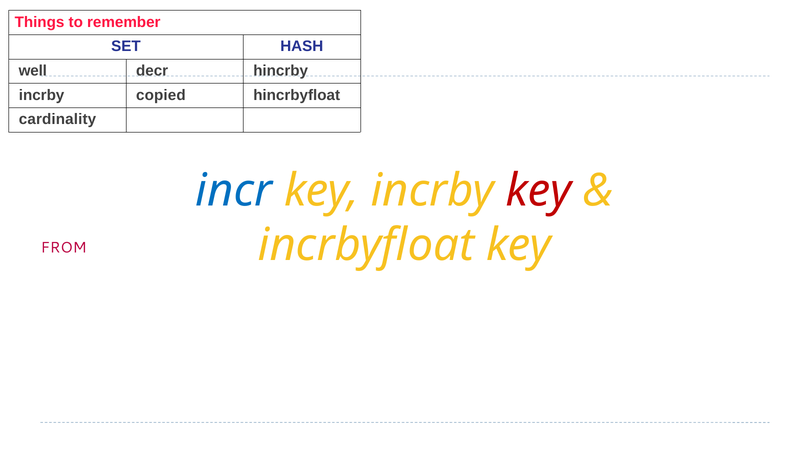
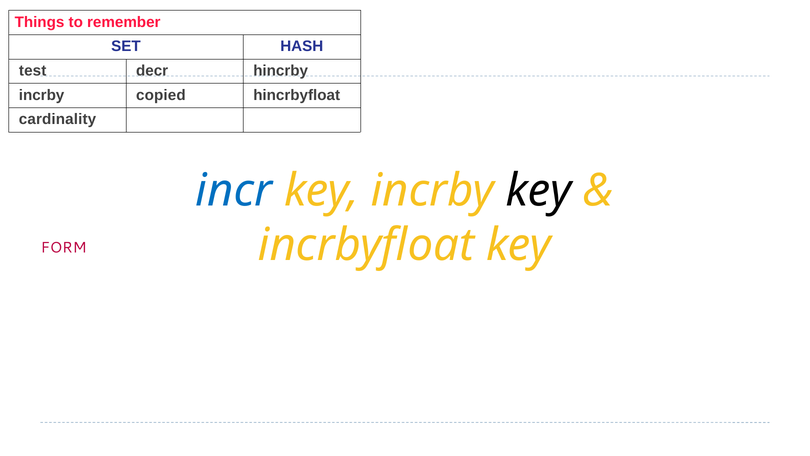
well: well -> test (33, 71)
key colour: red -> black (539, 190)
FROM: FROM -> FORM (64, 248)
